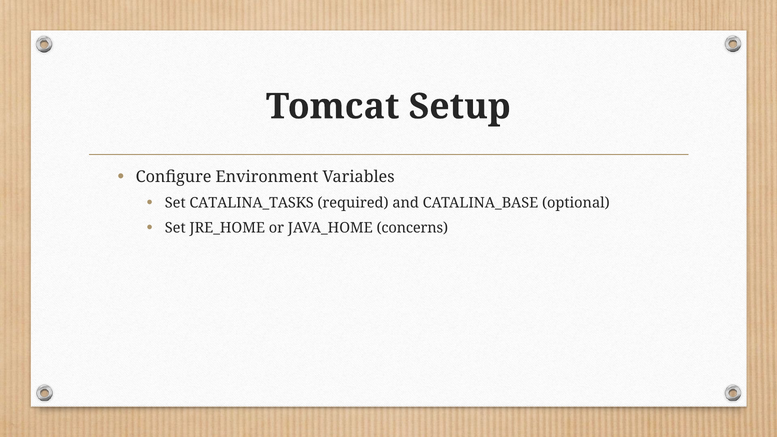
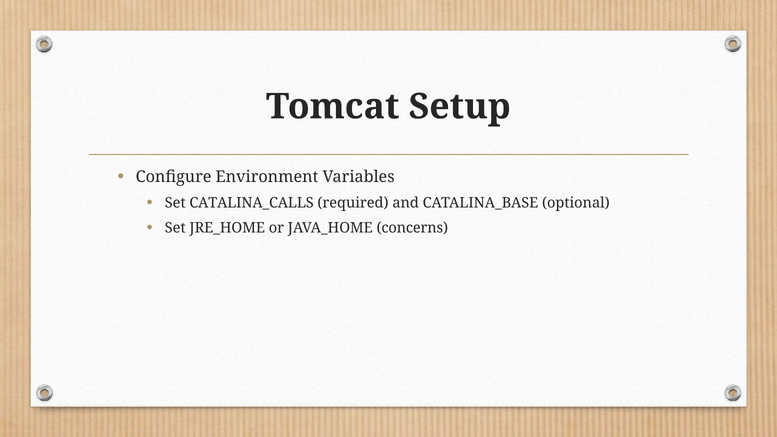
CATALINA_TASKS: CATALINA_TASKS -> CATALINA_CALLS (252, 203)
